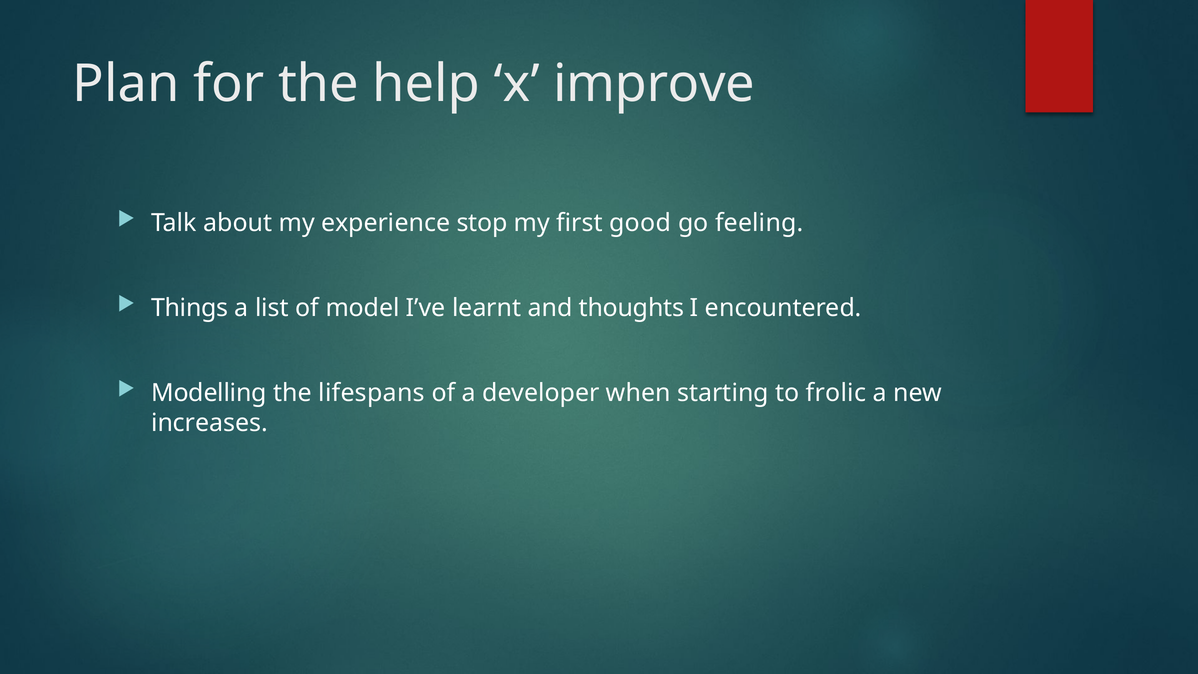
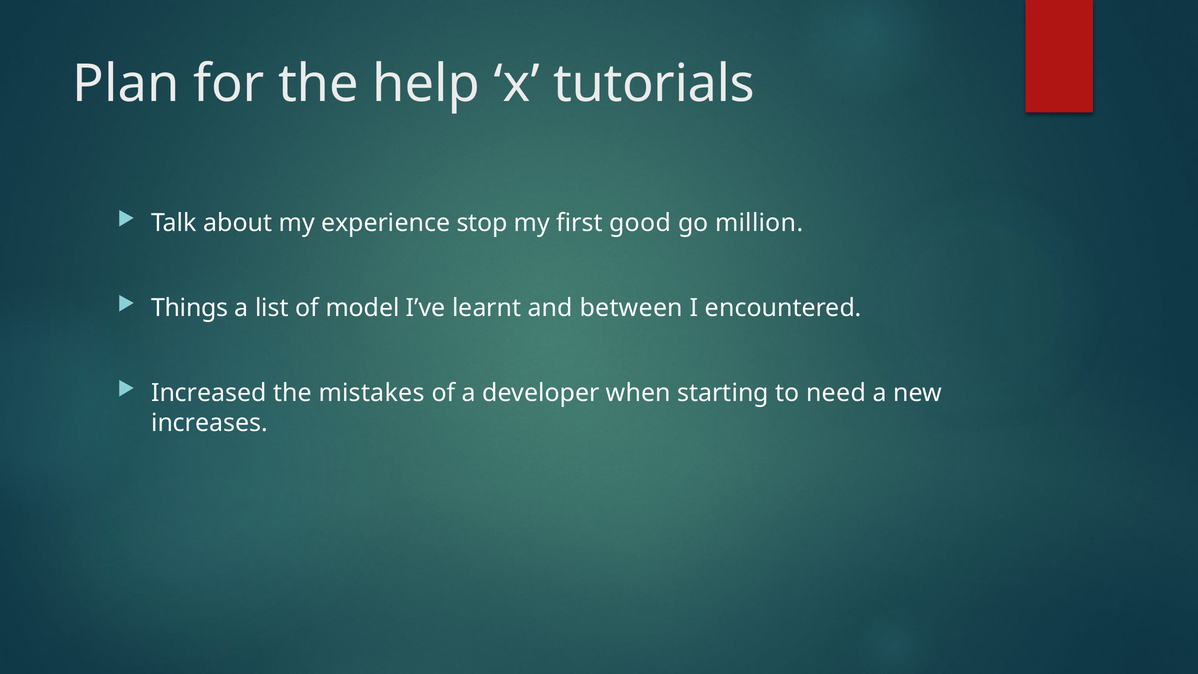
improve: improve -> tutorials (654, 84)
feeling: feeling -> million (759, 223)
thoughts: thoughts -> between (631, 308)
Modelling: Modelling -> Increased (209, 393)
lifespans: lifespans -> mistakes (372, 393)
frolic: frolic -> need (836, 393)
